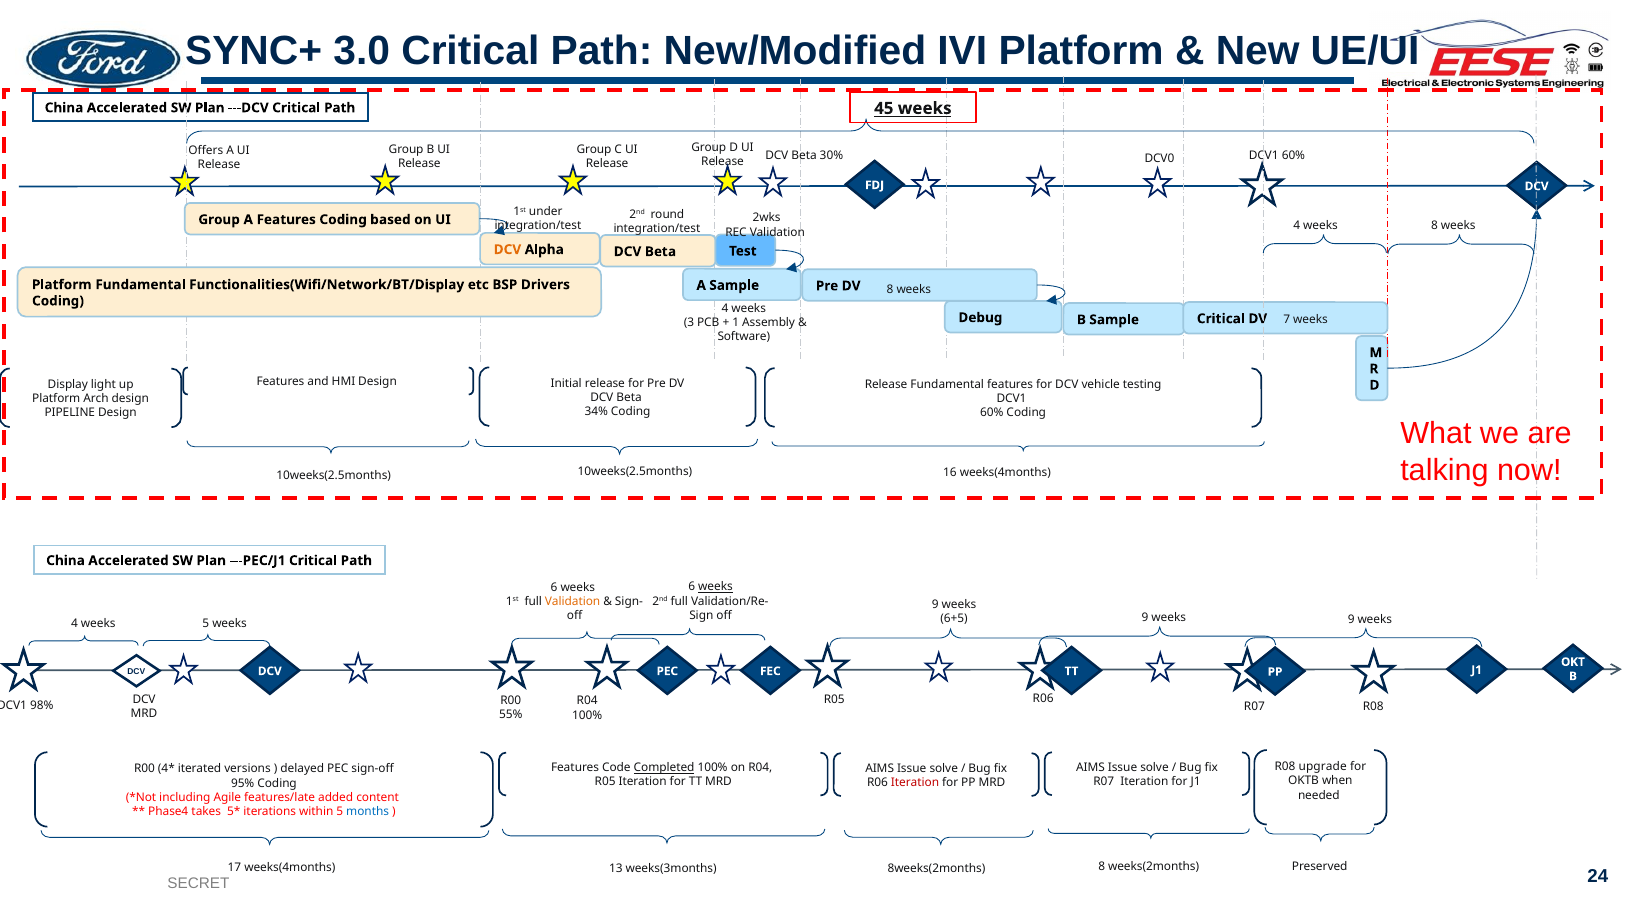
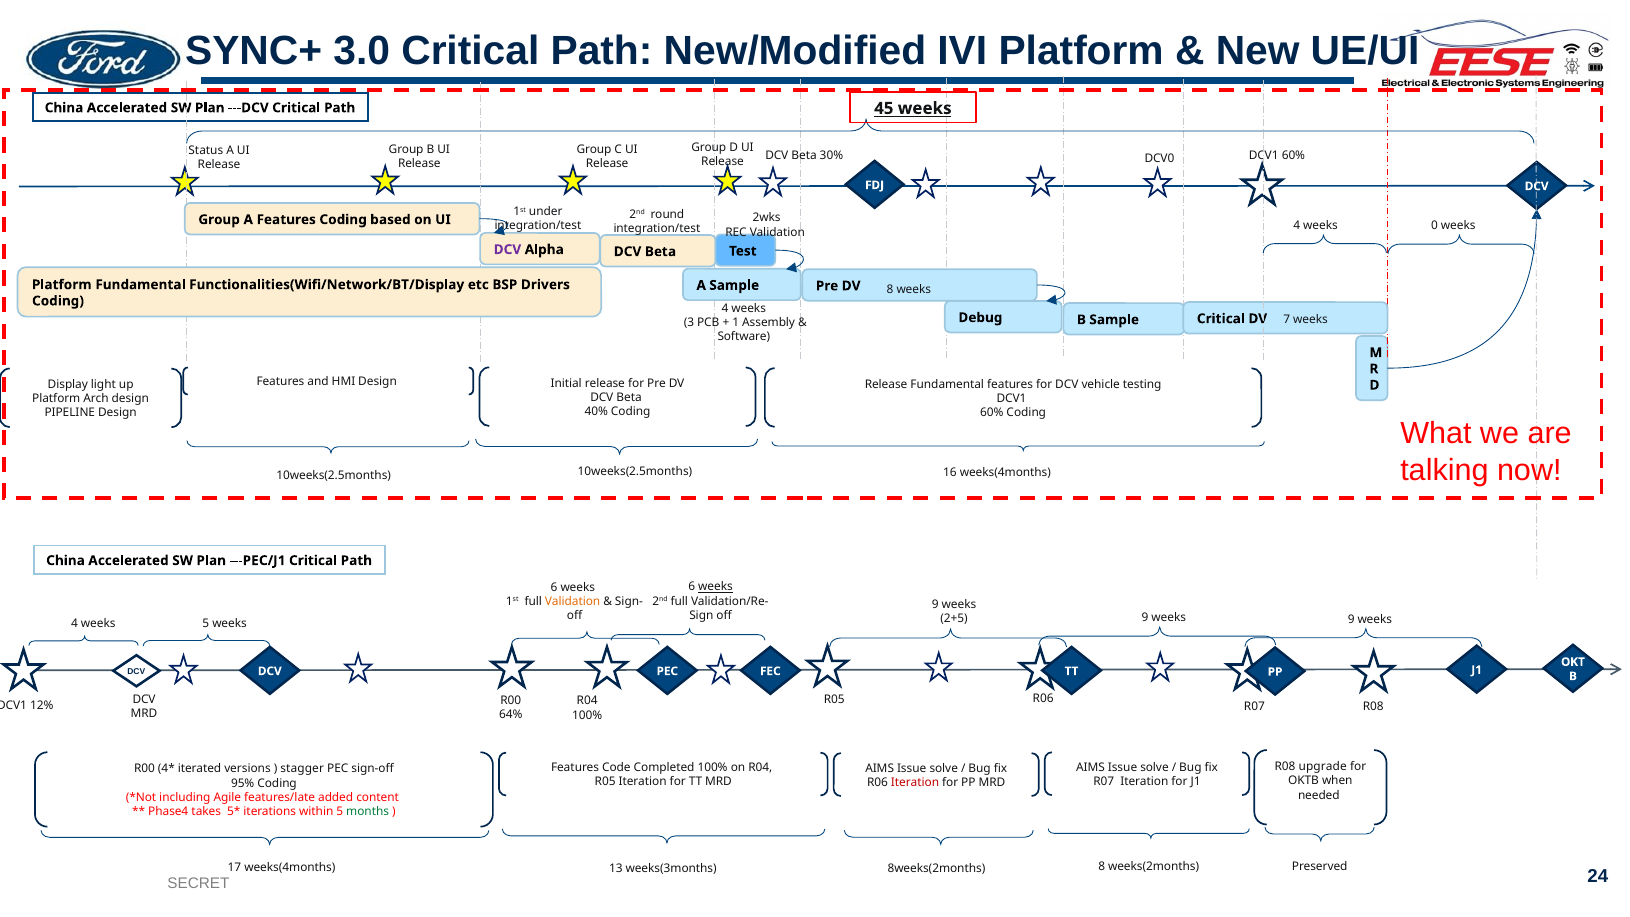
Offers: Offers -> Status (206, 150)
4 weeks 8: 8 -> 0 (1435, 225)
DCV colour: orange -> purple (507, 249)
34%: 34% -> 40% (596, 412)
6+5: 6+5 -> 2+5 (954, 618)
98%: 98% -> 12% (42, 706)
55%: 55% -> 64% (511, 714)
Completed underline: present -> none (664, 768)
delayed: delayed -> stagger (302, 769)
months colour: blue -> green (368, 812)
